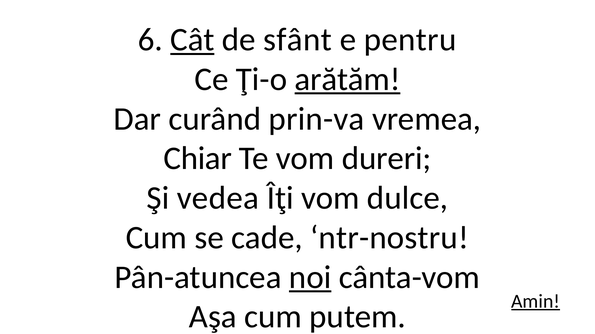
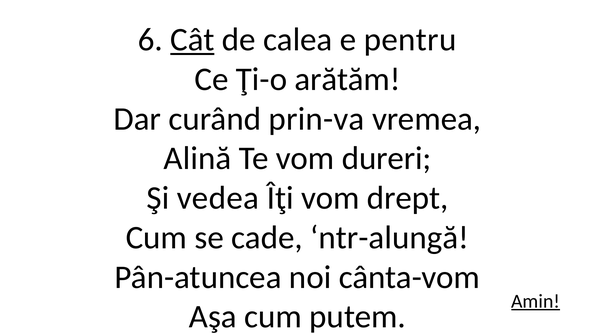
sfânt: sfânt -> calea (298, 40)
arătăm underline: present -> none (348, 79)
Chiar: Chiar -> Alină (197, 159)
dulce: dulce -> drept (408, 198)
ntr-nostru: ntr-nostru -> ntr-alungă (390, 238)
noi underline: present -> none (310, 278)
